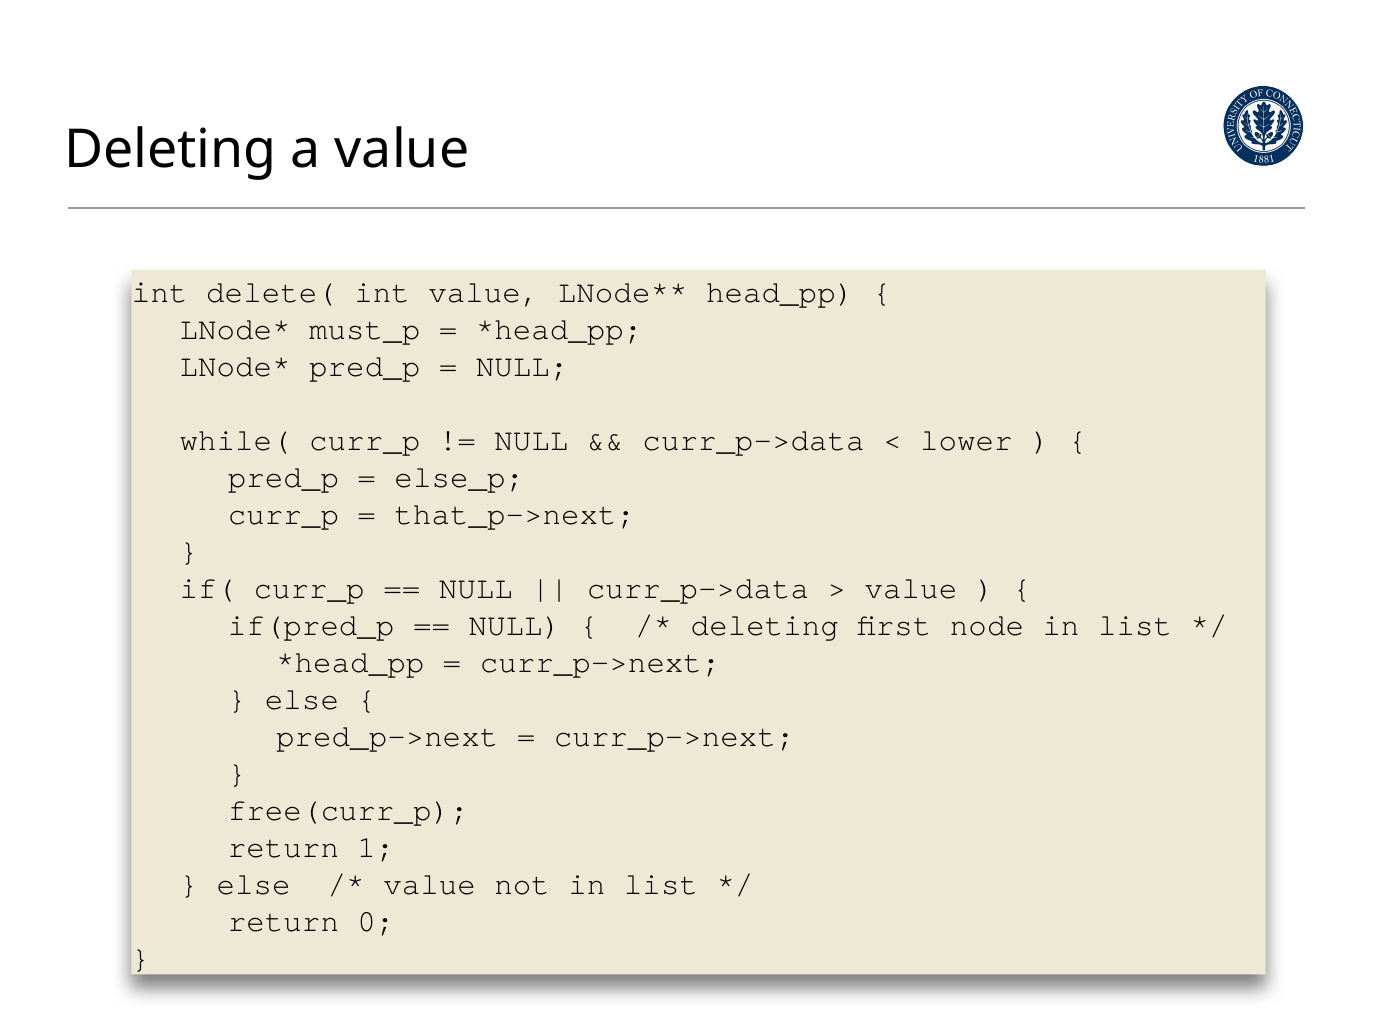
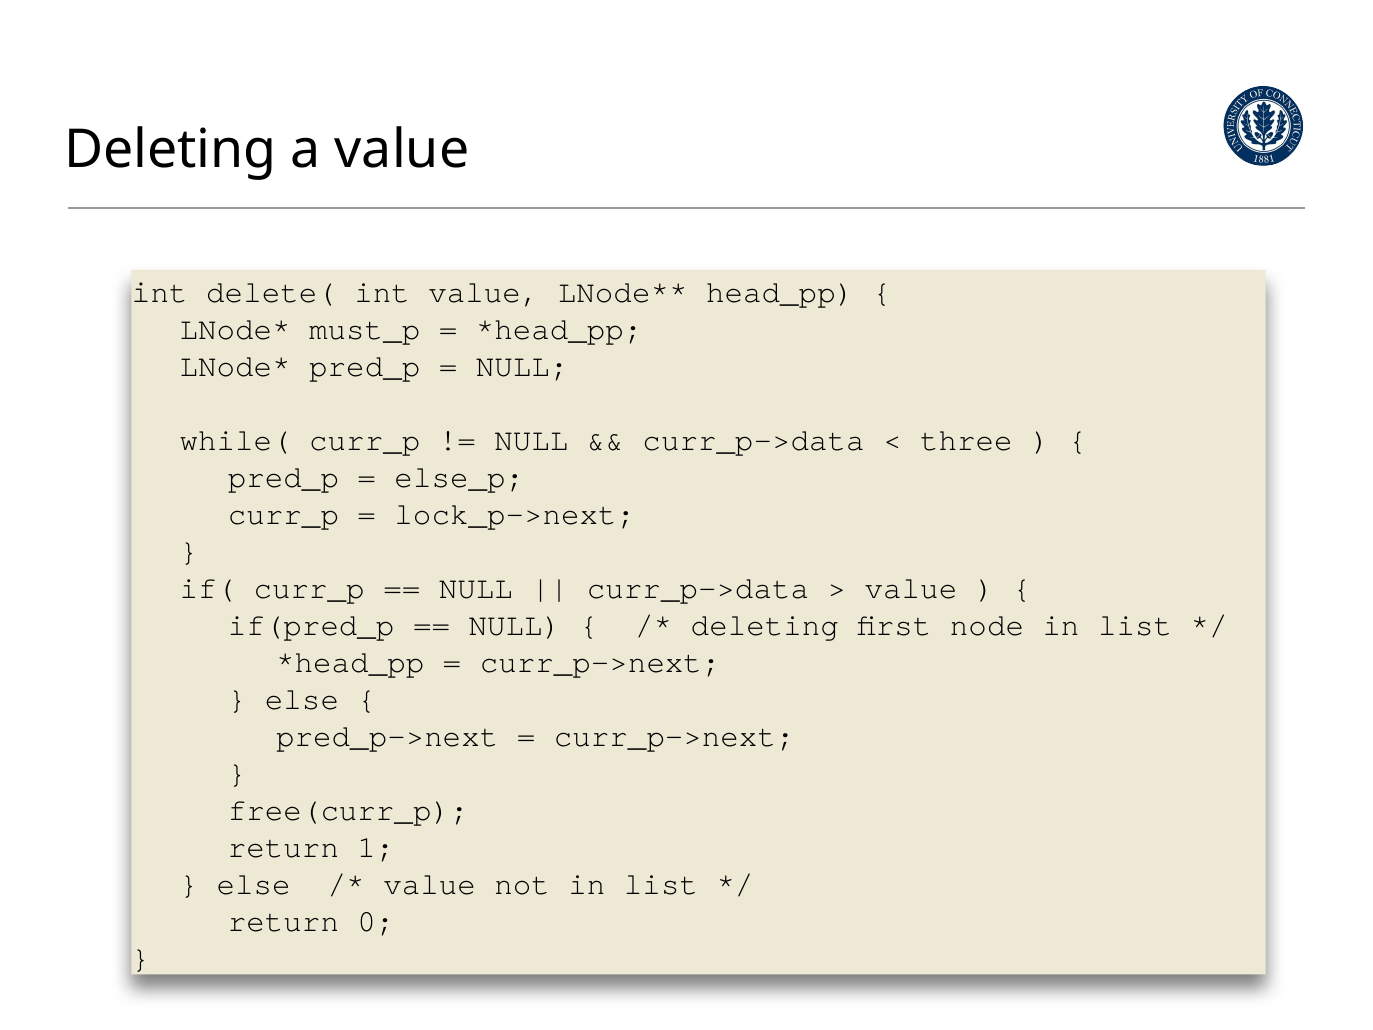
lower: lower -> three (966, 440)
that_p->next: that_p->next -> lock_p->next (515, 514)
